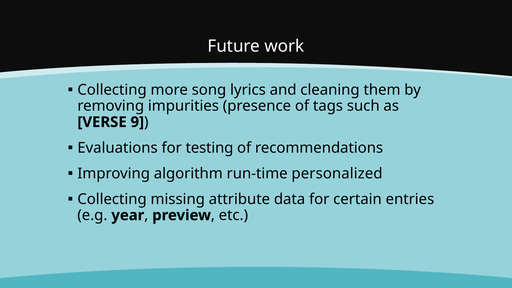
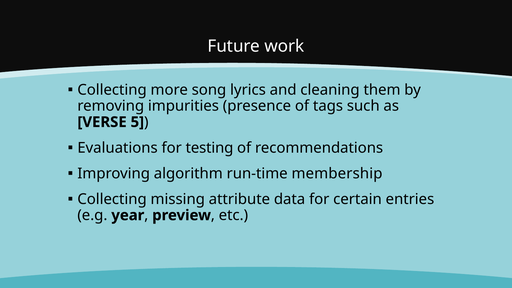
9: 9 -> 5 (137, 122)
personalized: personalized -> membership (337, 174)
